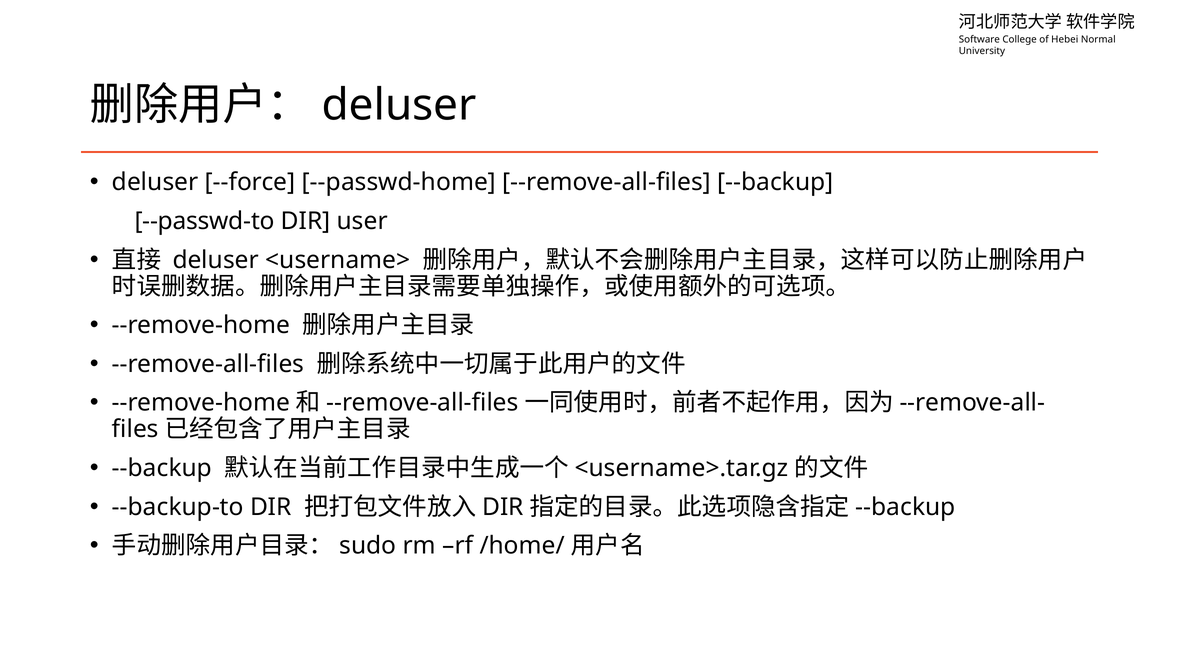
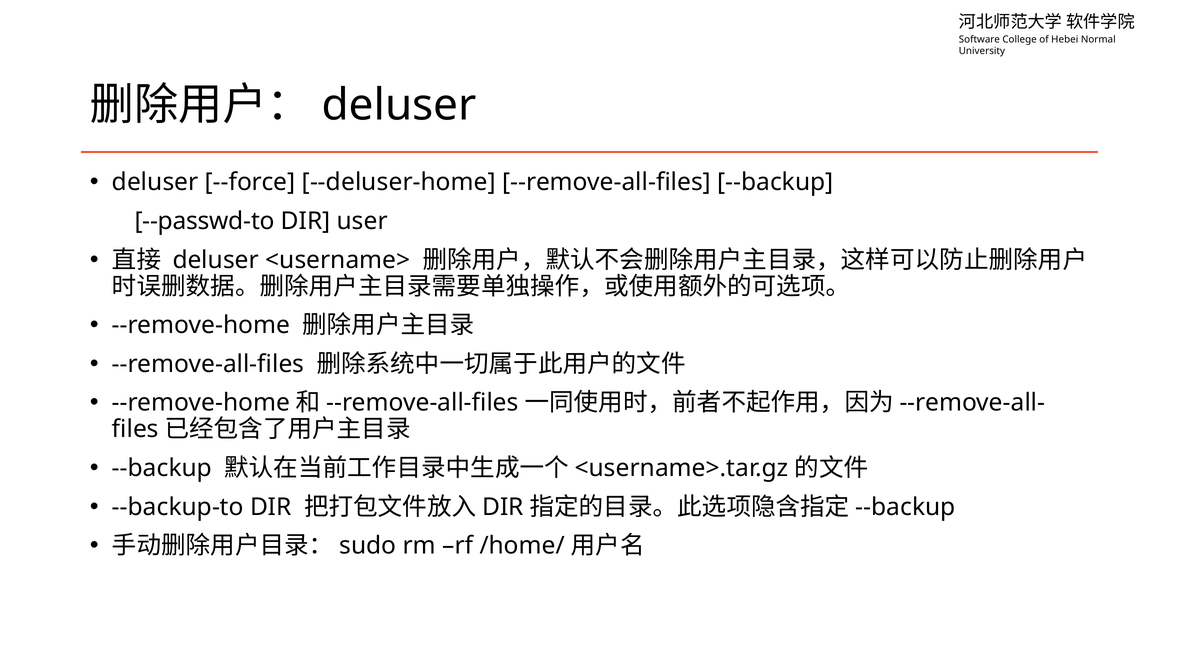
--passwd-home: --passwd-home -> --deluser-home (399, 182)
